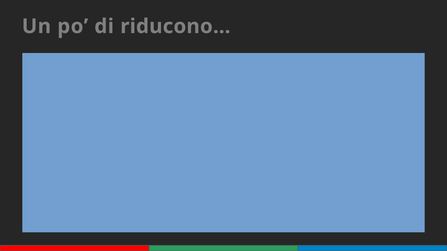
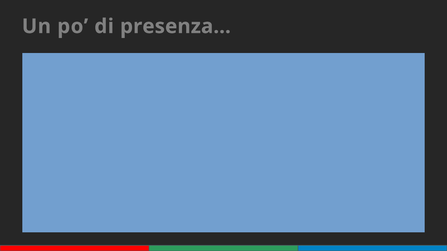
riducono…: riducono… -> presenza… (175, 26)
